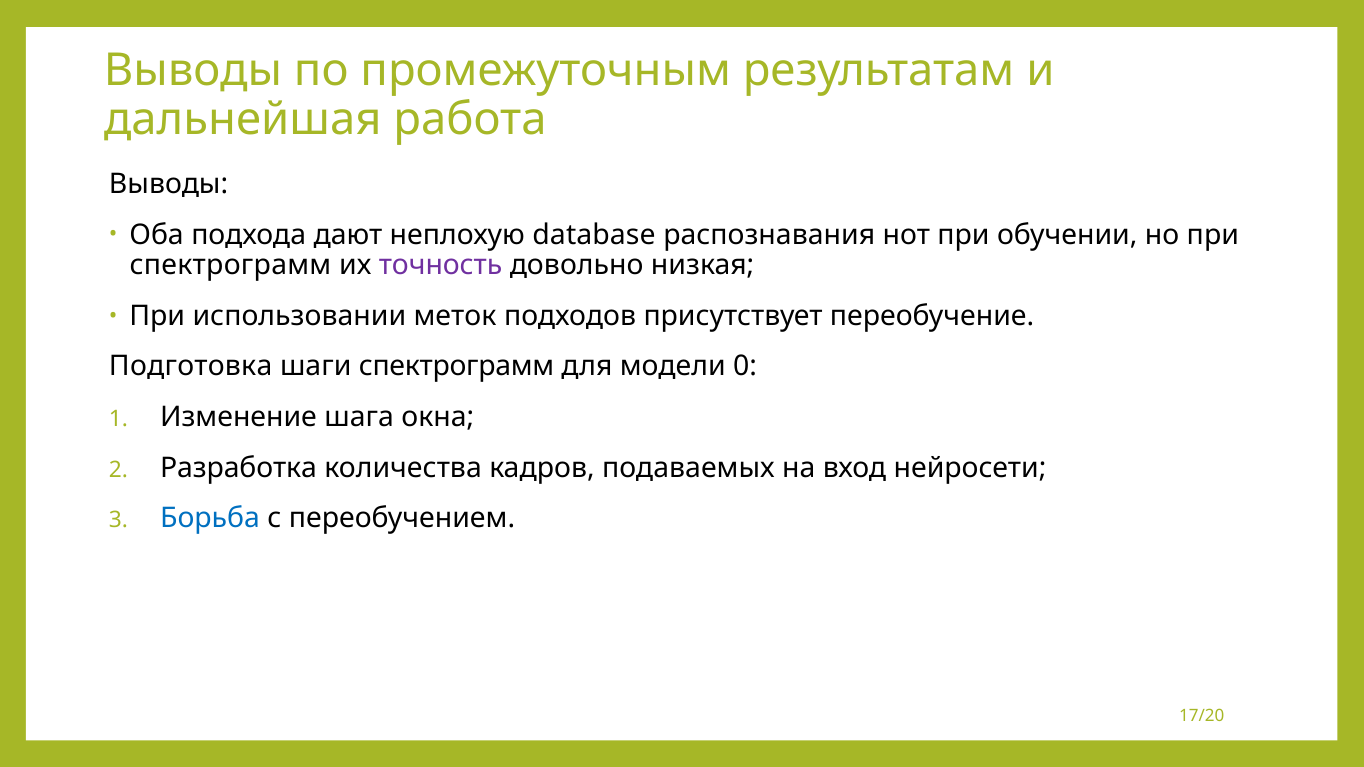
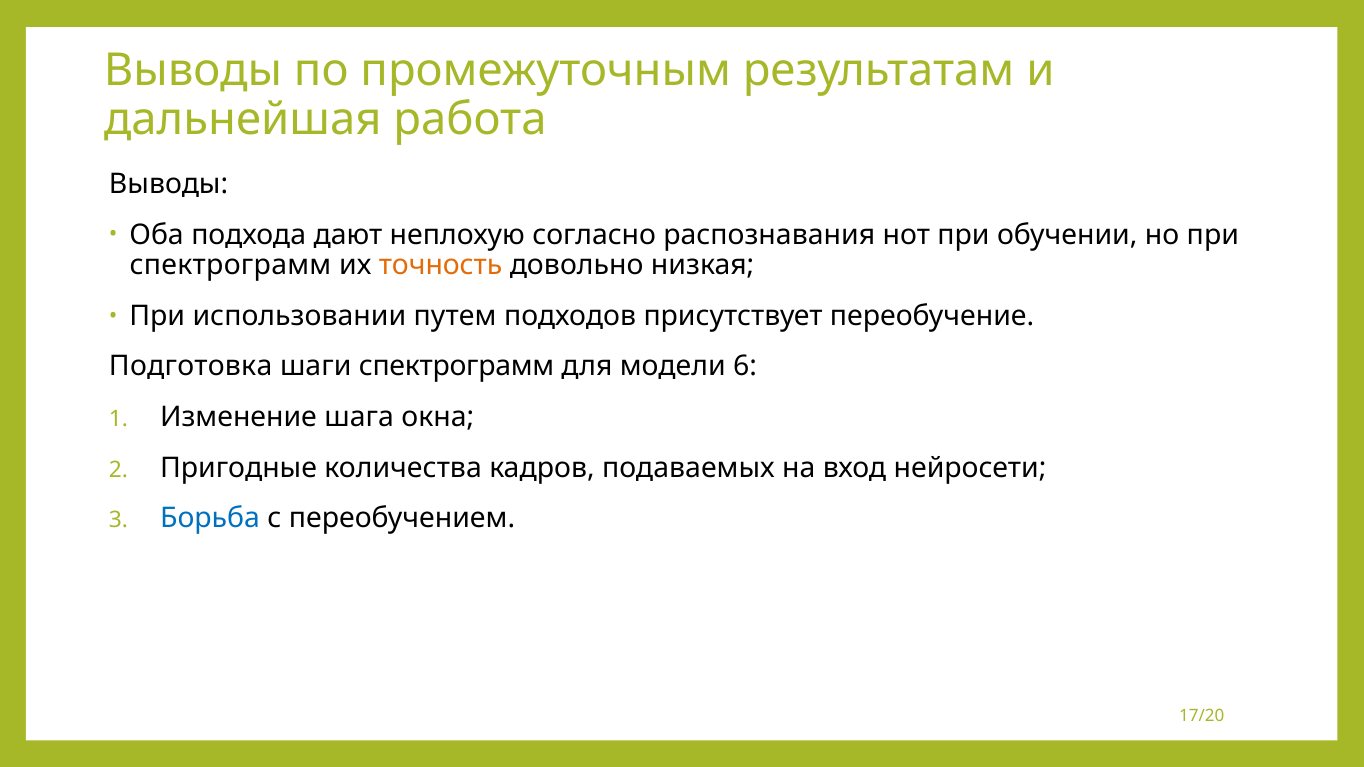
database: database -> согласно (594, 235)
точность colour: purple -> orange (441, 266)
меток: меток -> путем (455, 316)
0: 0 -> 6 (745, 367)
Разработка: Разработка -> Пригодные (239, 468)
